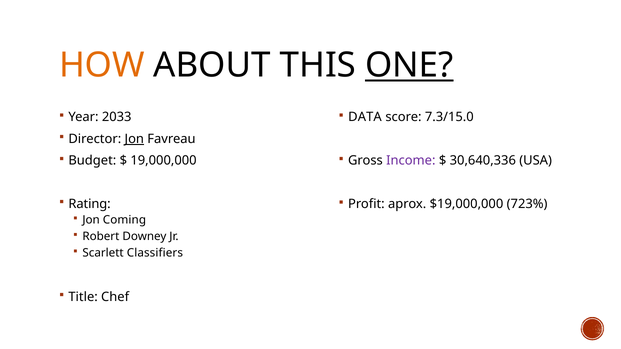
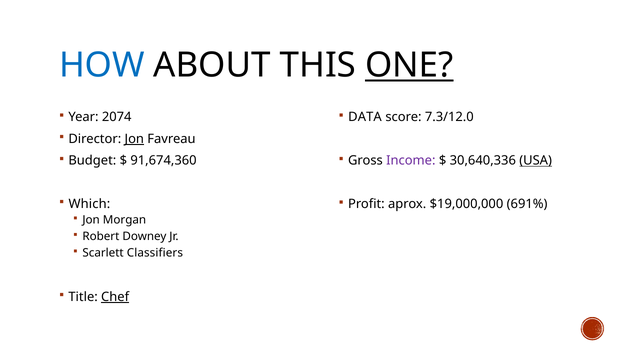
HOW colour: orange -> blue (102, 65)
2033: 2033 -> 2074 (117, 117)
7.3/15.0: 7.3/15.0 -> 7.3/12.0 (449, 117)
19,000,000: 19,000,000 -> 91,674,360 (164, 161)
USA underline: none -> present (536, 161)
Rating: Rating -> Which (89, 204)
723%: 723% -> 691% (527, 204)
Coming: Coming -> Morgan (124, 220)
Chef underline: none -> present (115, 297)
